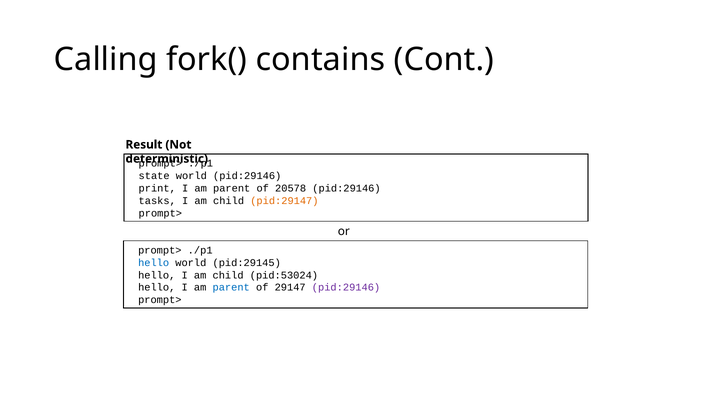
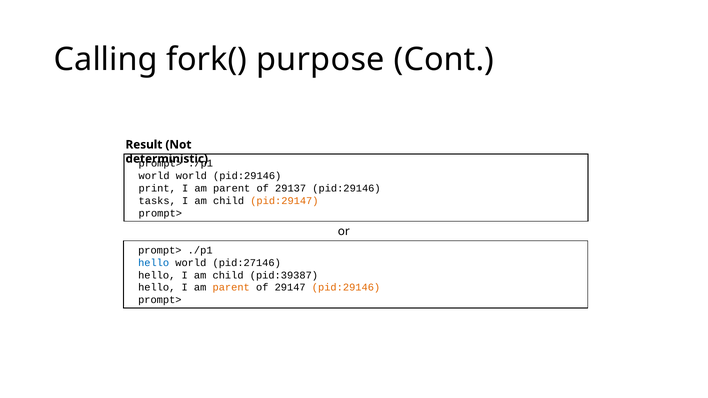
contains: contains -> purpose (320, 59)
state: state -> world (154, 176)
20578: 20578 -> 29137 (291, 188)
pid:29145: pid:29145 -> pid:27146 (247, 263)
pid:53024: pid:53024 -> pid:39387 (284, 275)
parent colour: blue -> orange (231, 288)
pid:29146 colour: purple -> orange (346, 288)
